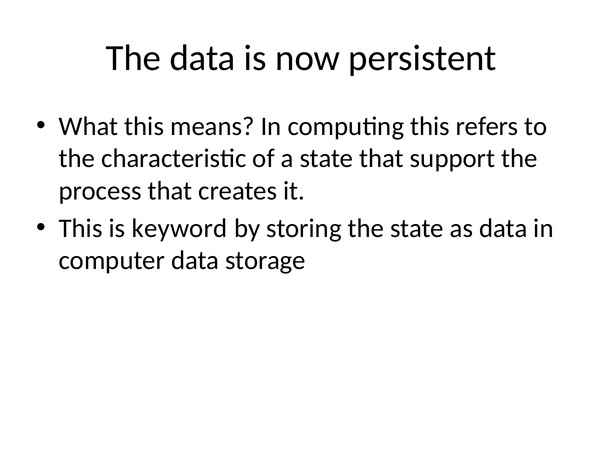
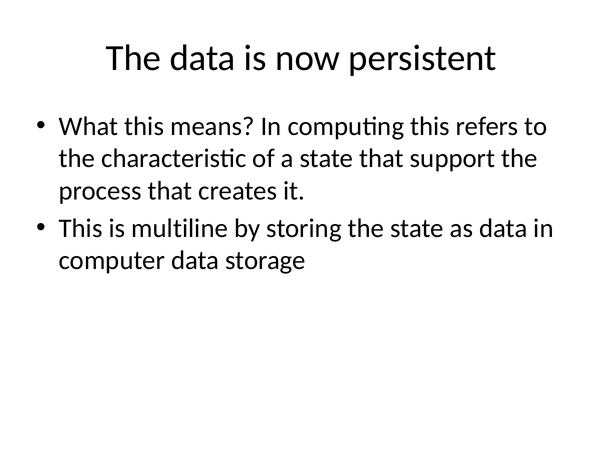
keyword: keyword -> multiline (180, 228)
